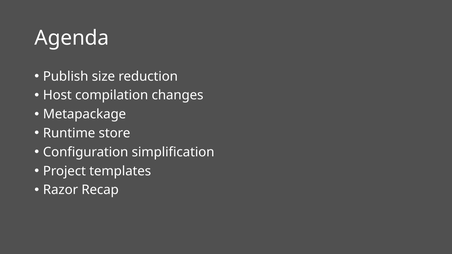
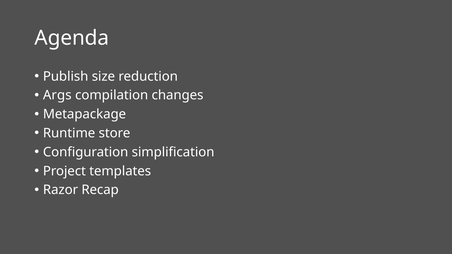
Host: Host -> Args (57, 95)
